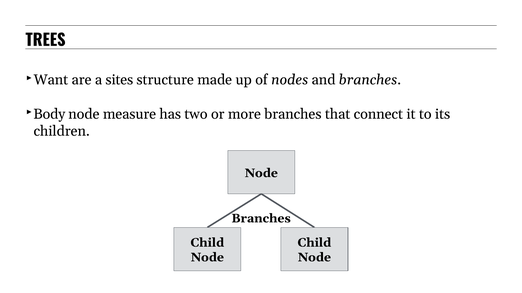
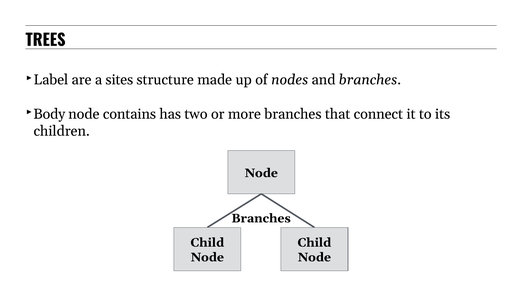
Want: Want -> Label (51, 80)
measure: measure -> contains (129, 114)
